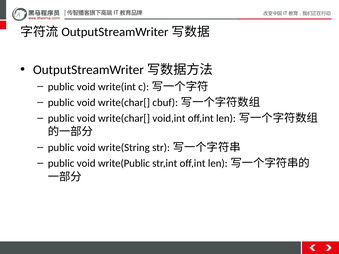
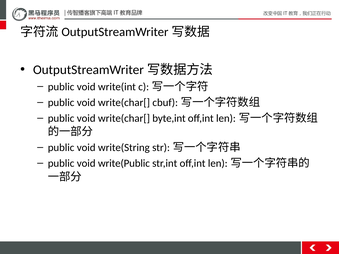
void,int: void,int -> byte,int (169, 118)
